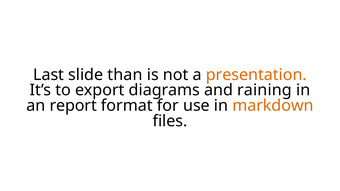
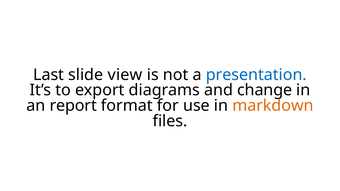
than: than -> view (125, 75)
presentation colour: orange -> blue (256, 75)
raining: raining -> change (265, 90)
